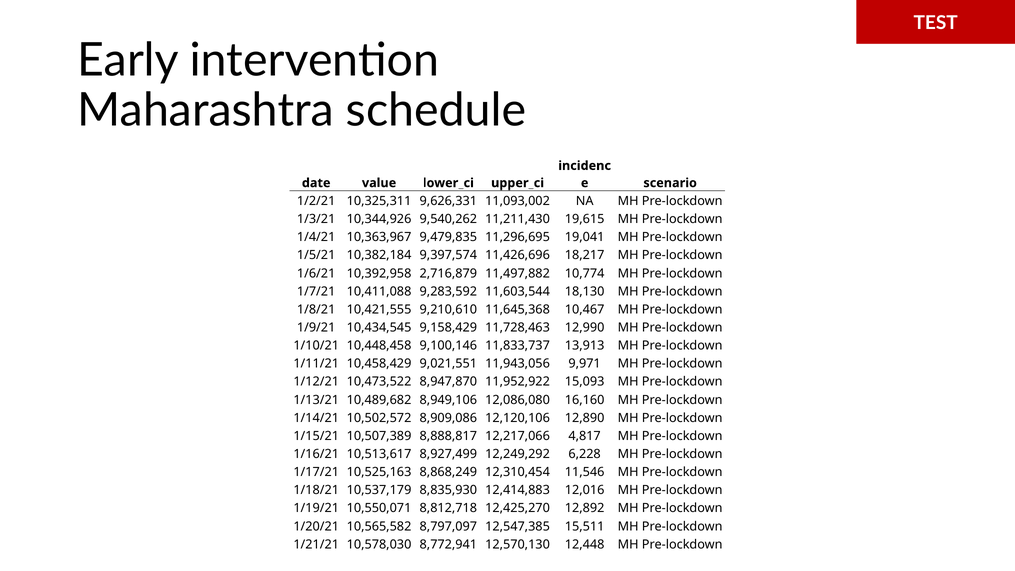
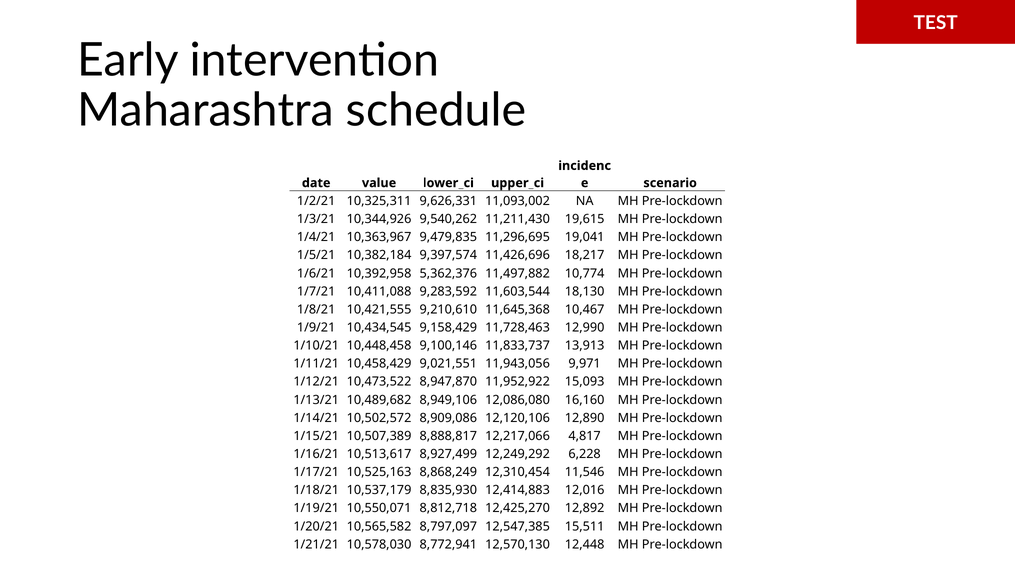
2,716,879: 2,716,879 -> 5,362,376 (448, 273)
